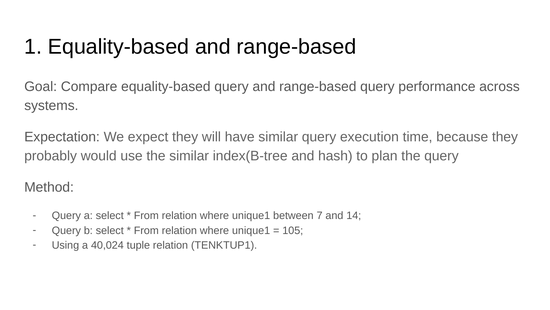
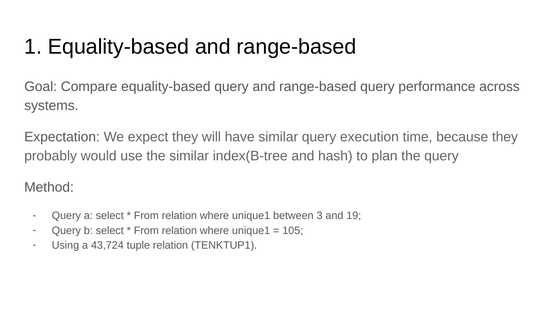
7: 7 -> 3 (320, 215)
14: 14 -> 19 (354, 215)
40,024: 40,024 -> 43,724 (107, 245)
